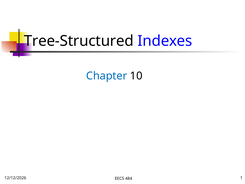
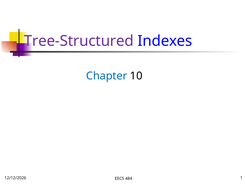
Tree-Structured colour: black -> purple (79, 41)
